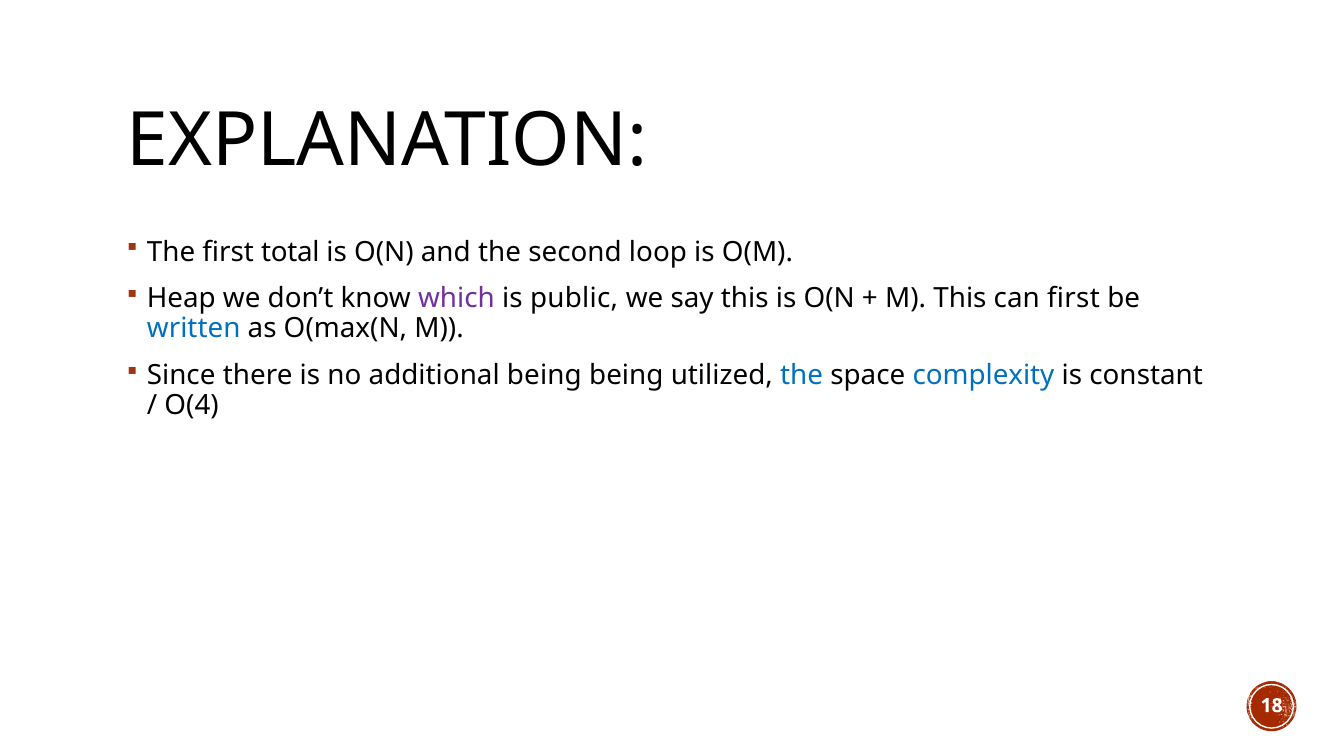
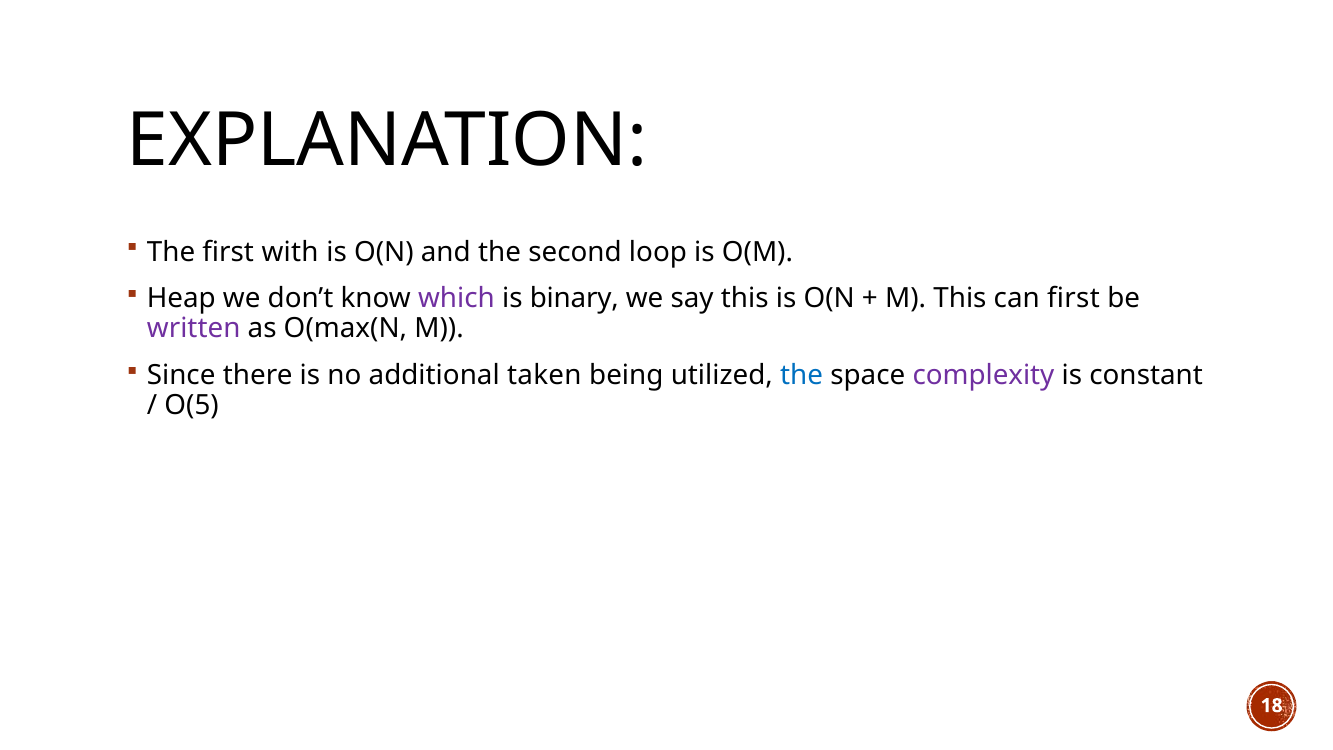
total: total -> with (290, 252)
public: public -> binary (574, 298)
written colour: blue -> purple (194, 328)
additional being: being -> taken (544, 375)
complexity colour: blue -> purple (983, 375)
O(4: O(4 -> O(5 (192, 405)
